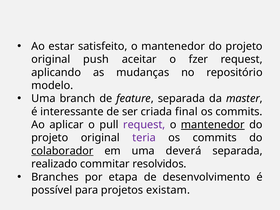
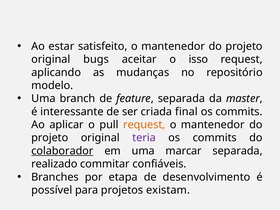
push: push -> bugs (96, 59)
fzer: fzer -> isso (198, 59)
request colour: purple -> orange (144, 125)
mantenedor underline: present -> none (213, 125)
deverá: deverá -> marcar (184, 151)
resolvidos: resolvidos -> confiáveis (159, 164)
